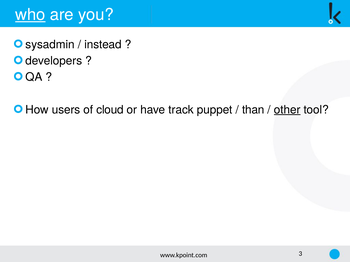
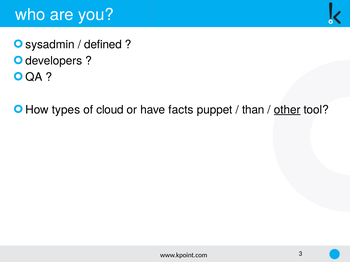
who underline: present -> none (30, 15)
instead: instead -> defined (103, 45)
users: users -> types (66, 110)
track: track -> facts (181, 110)
